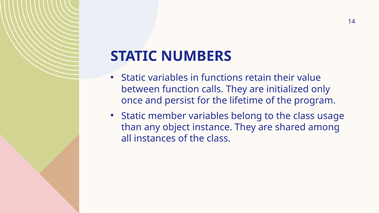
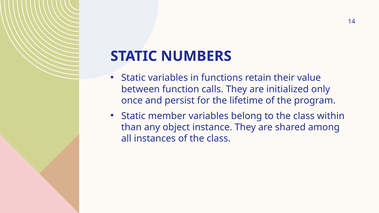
usage: usage -> within (331, 116)
